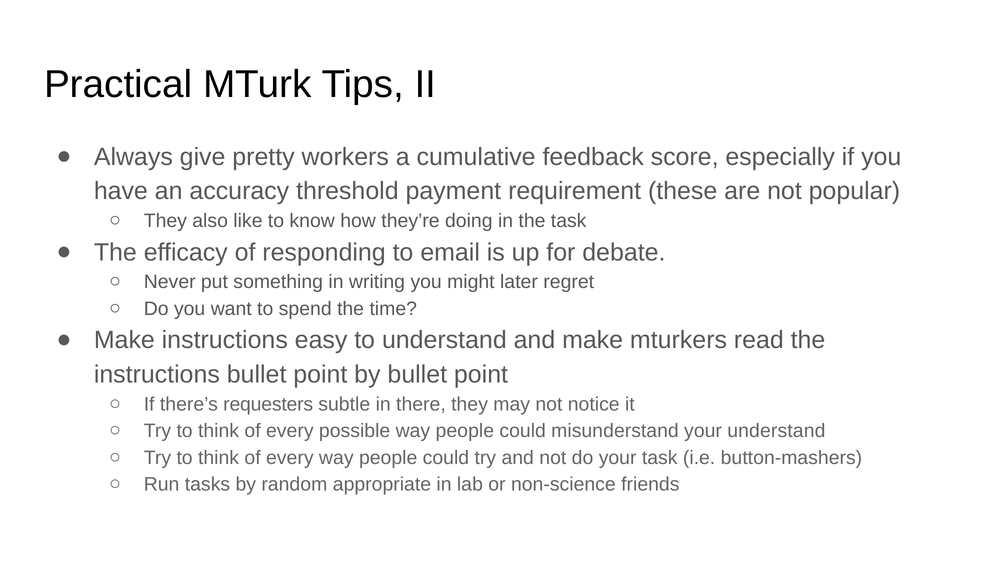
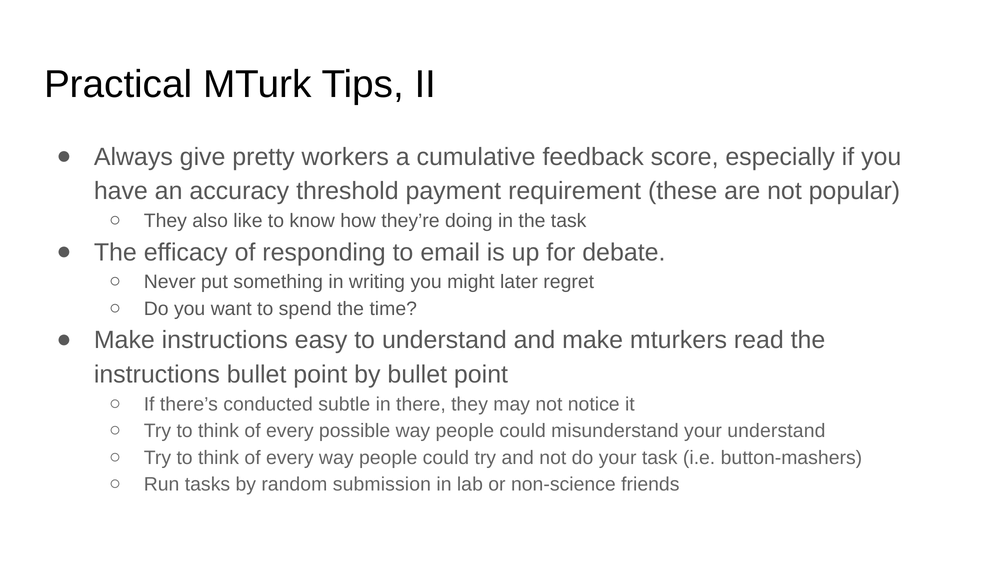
requesters: requesters -> conducted (268, 405)
appropriate: appropriate -> submission (382, 485)
